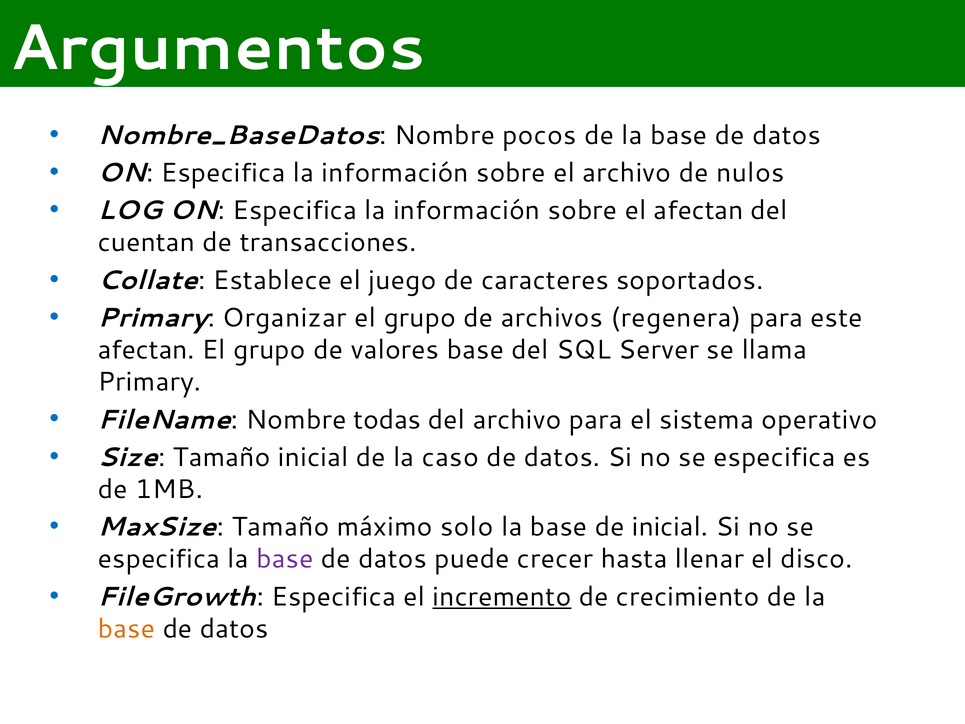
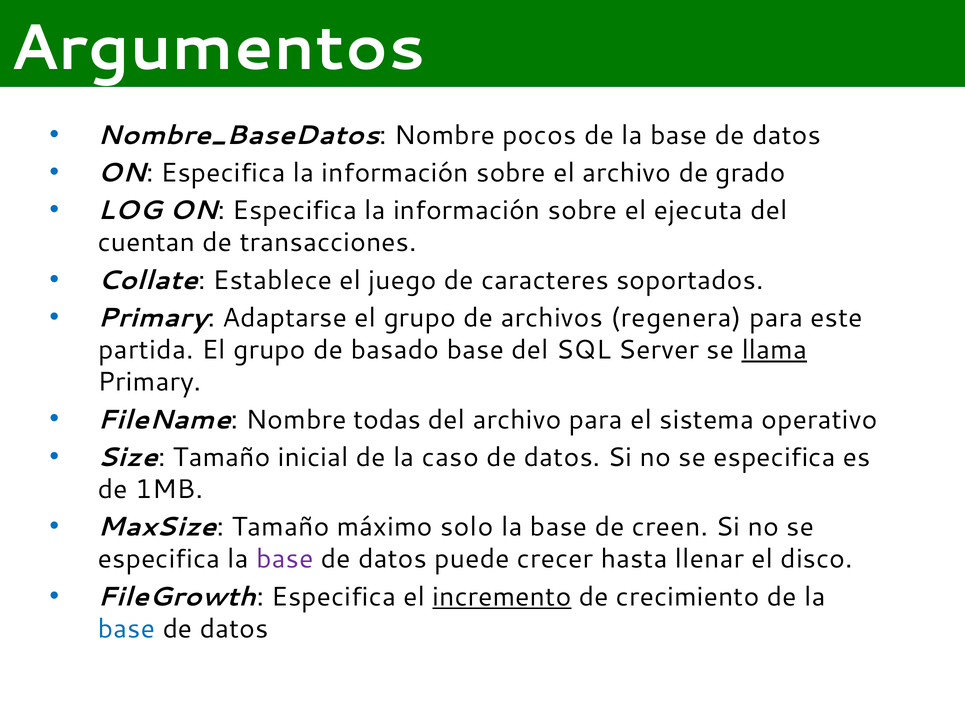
nulos: nulos -> grado (750, 173)
el afectan: afectan -> ejecuta (698, 210)
Organizar: Organizar -> Adaptarse (285, 318)
afectan: afectan -> partida (146, 350)
valores: valores -> basado (395, 350)
llama underline: none -> present (774, 350)
de inicial: inicial -> creen (670, 527)
base colour: orange -> blue (127, 629)
